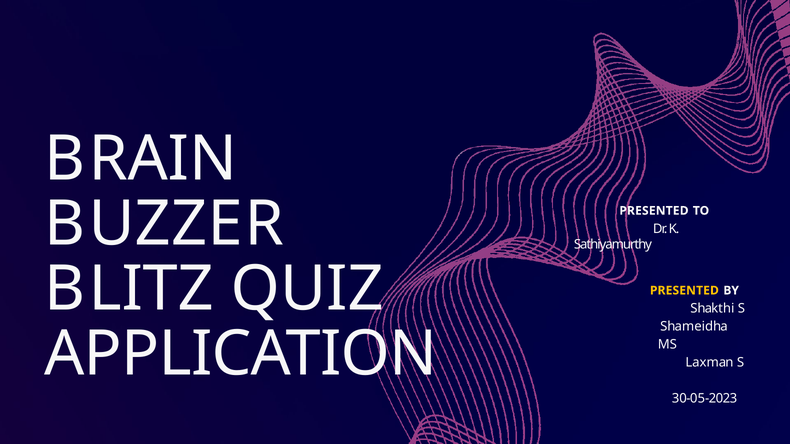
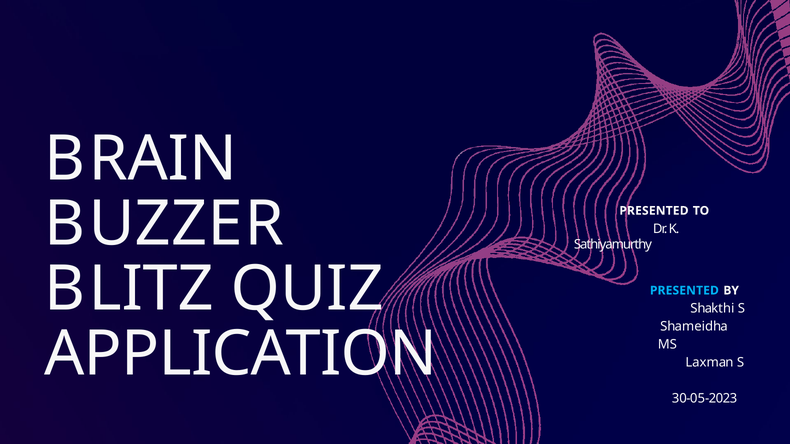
PRESENTED colour: yellow -> light blue (684, 291)
